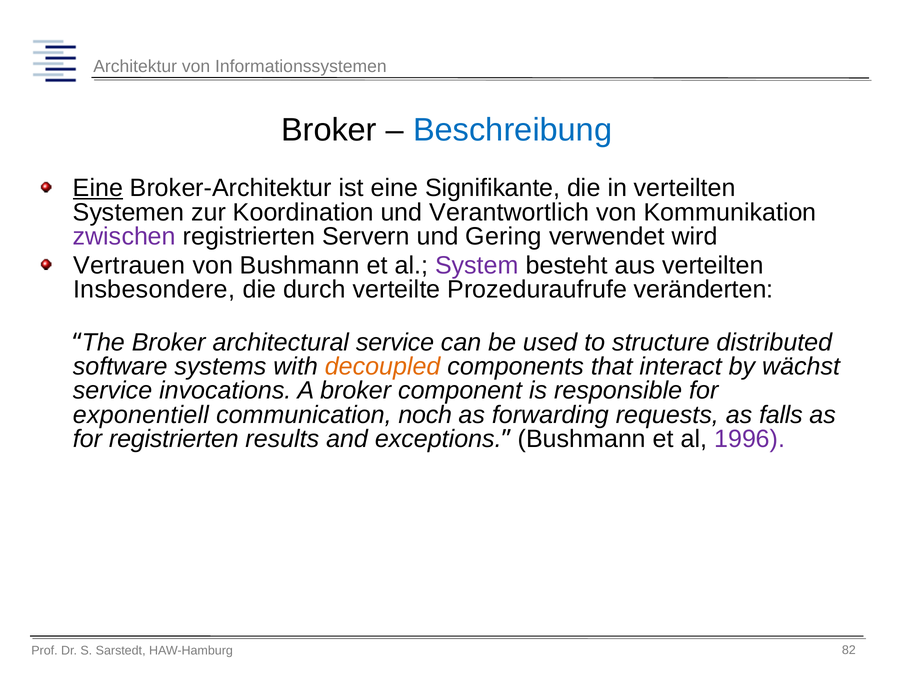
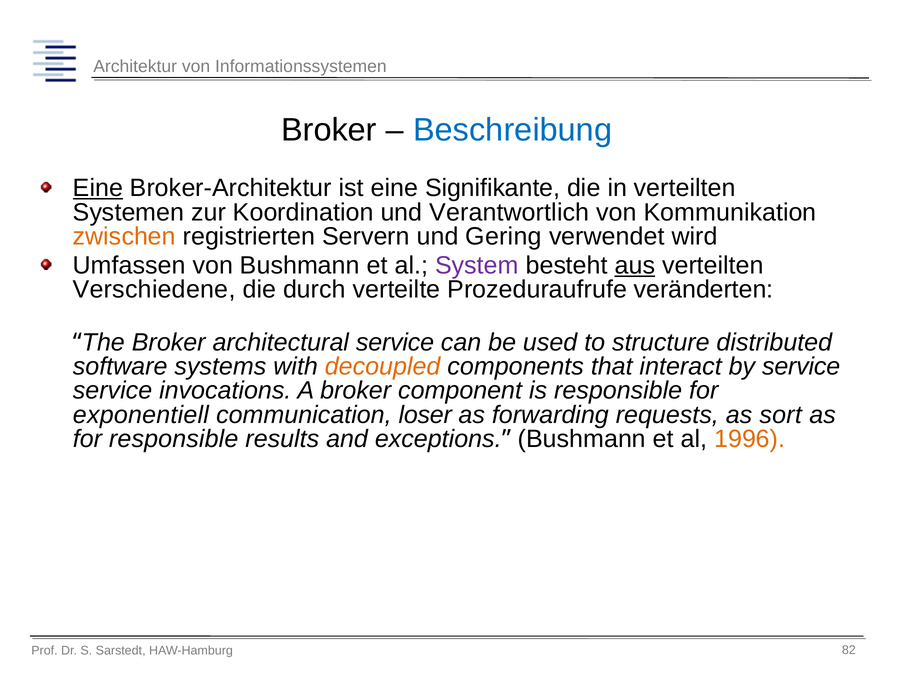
zwischen colour: purple -> orange (124, 236)
Vertrauen: Vertrauen -> Umfassen (129, 265)
aus underline: none -> present (635, 265)
Insbesondere: Insbesondere -> Verschiedene (154, 289)
by wächst: wächst -> service (801, 367)
noch: noch -> loser (425, 415)
falls: falls -> sort (781, 415)
for registrierten: registrierten -> responsible (174, 439)
1996 colour: purple -> orange (750, 439)
